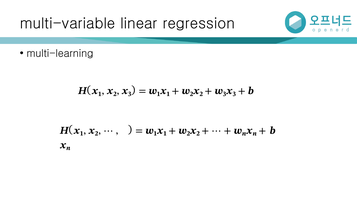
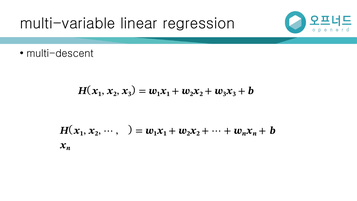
multi-learning: multi-learning -> multi-descent (60, 53)
